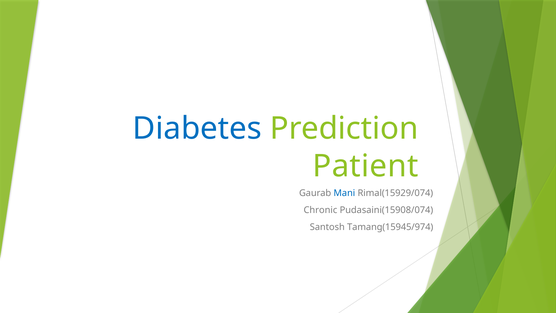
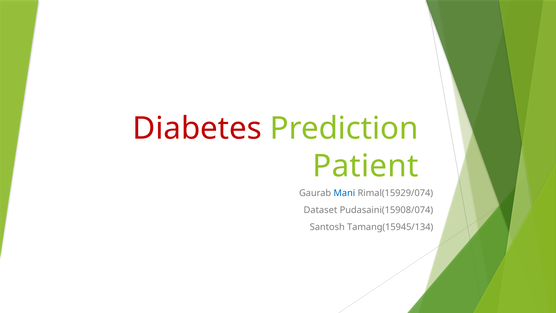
Diabetes colour: blue -> red (197, 129)
Chronic: Chronic -> Dataset (320, 210)
Tamang(15945/974: Tamang(15945/974 -> Tamang(15945/134 (390, 227)
